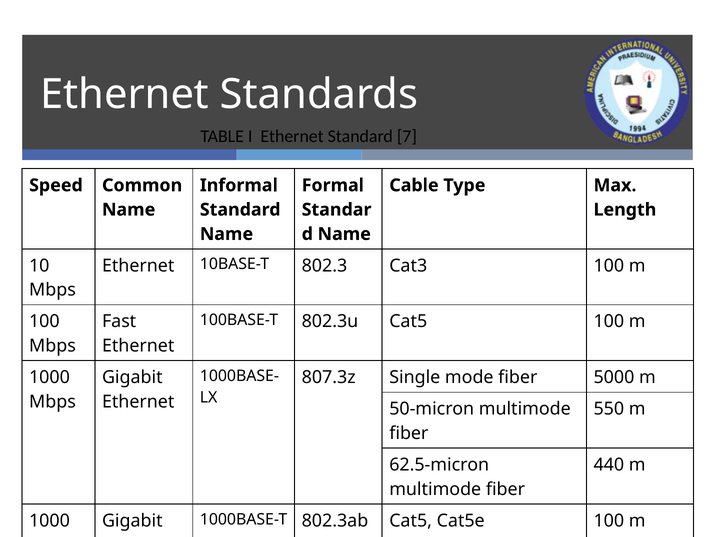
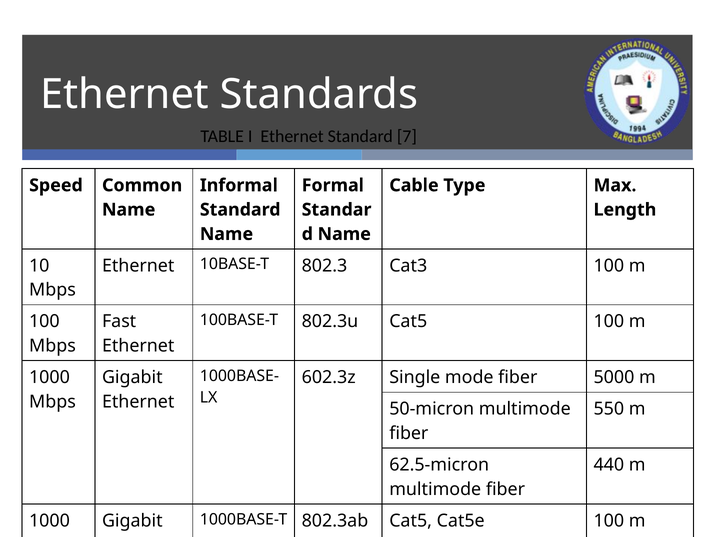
807.3z: 807.3z -> 602.3z (329, 377)
